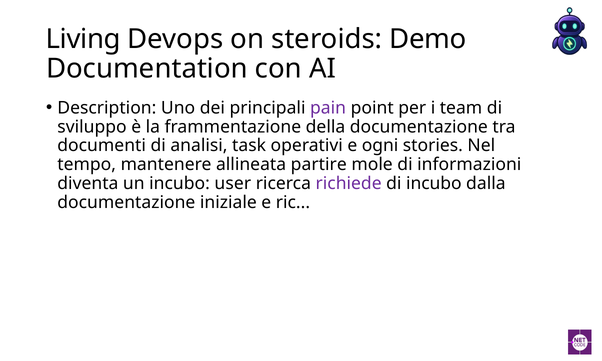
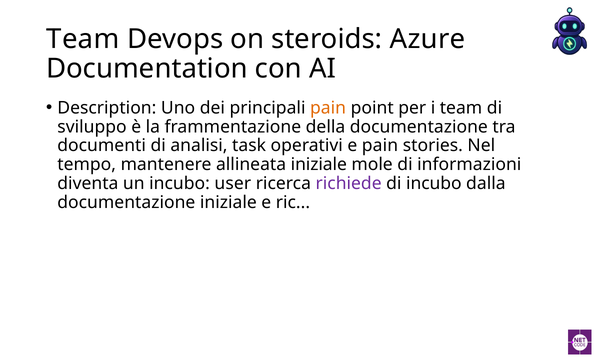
Living: Living -> Team (83, 39)
Demo: Demo -> Azure (428, 39)
pain colour: purple -> orange (328, 108)
e ogni: ogni -> pain (380, 146)
allineata partire: partire -> iniziale (319, 165)
